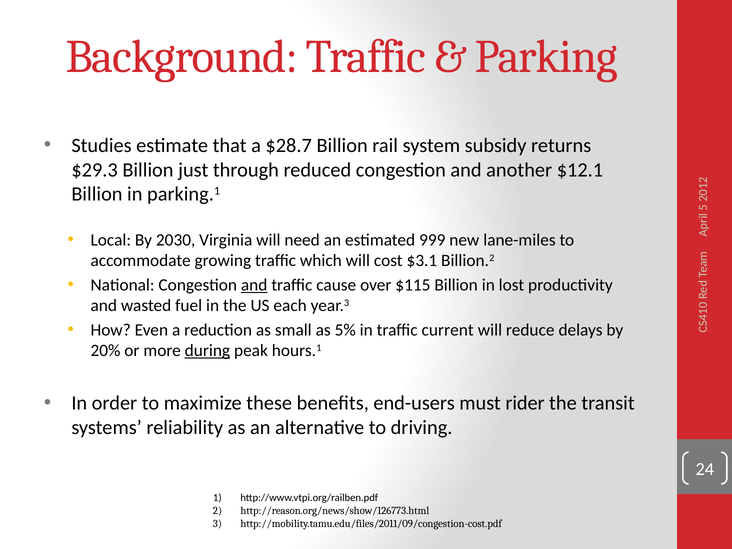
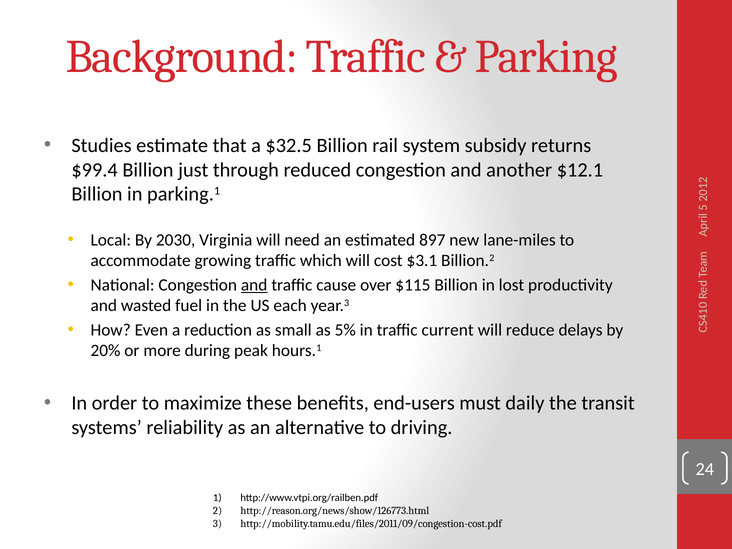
$28.7: $28.7 -> $32.5 (289, 145)
$29.3: $29.3 -> $99.4 (95, 170)
999: 999 -> 897 (432, 240)
during underline: present -> none (207, 351)
rider: rider -> daily (525, 403)
